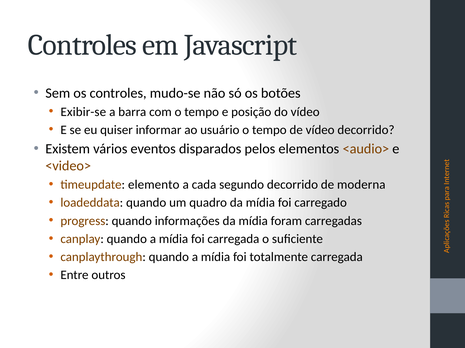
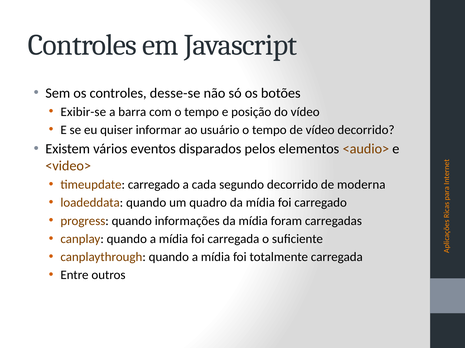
mudo-se: mudo-se -> desse-se (175, 93)
timeupdate elemento: elemento -> carregado (154, 185)
